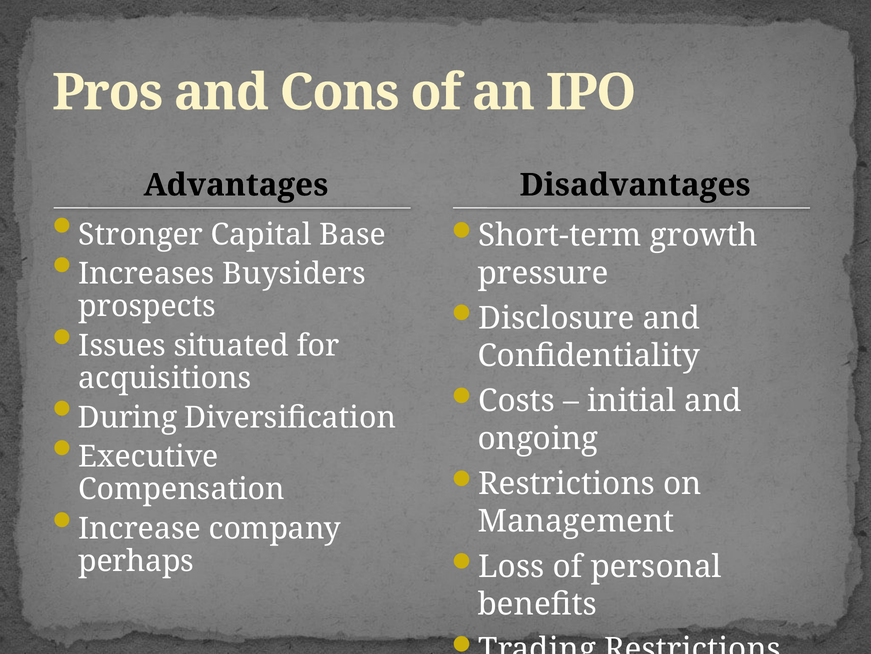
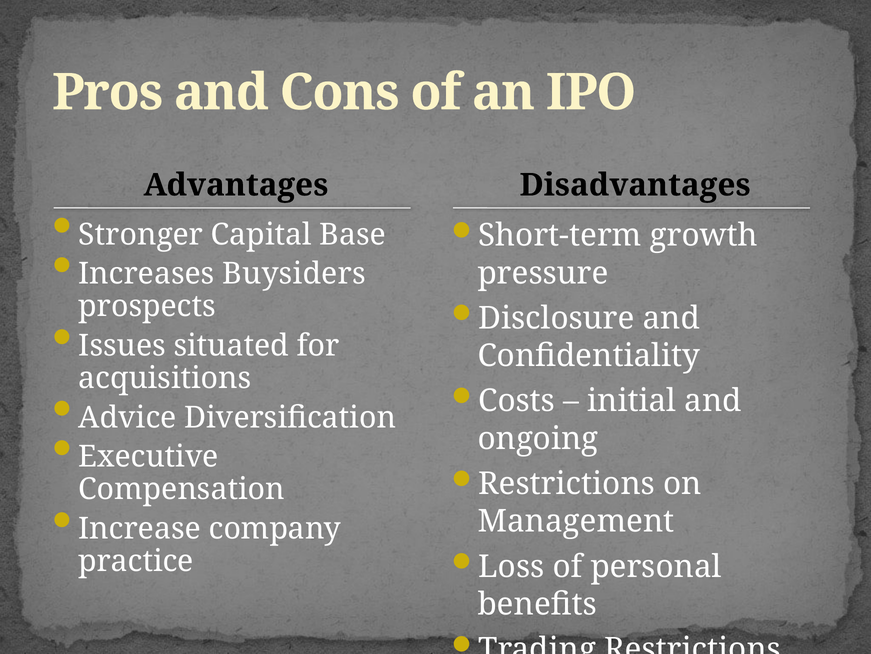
During: During -> Advice (128, 417)
perhaps: perhaps -> practice (136, 561)
